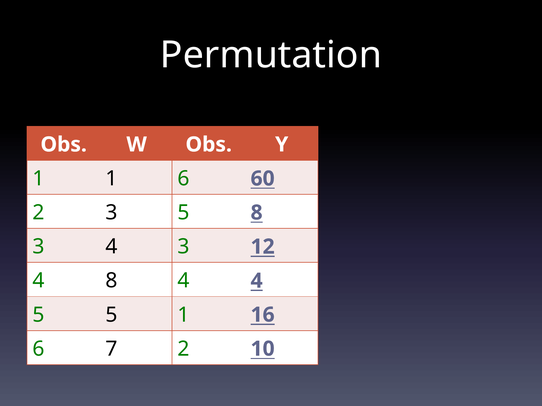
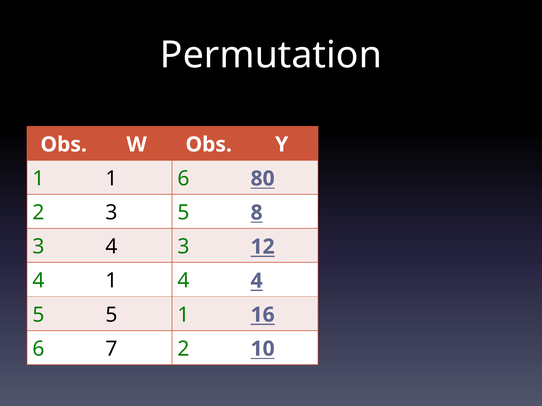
60: 60 -> 80 (263, 179)
8: 8 -> 1 (112, 281)
